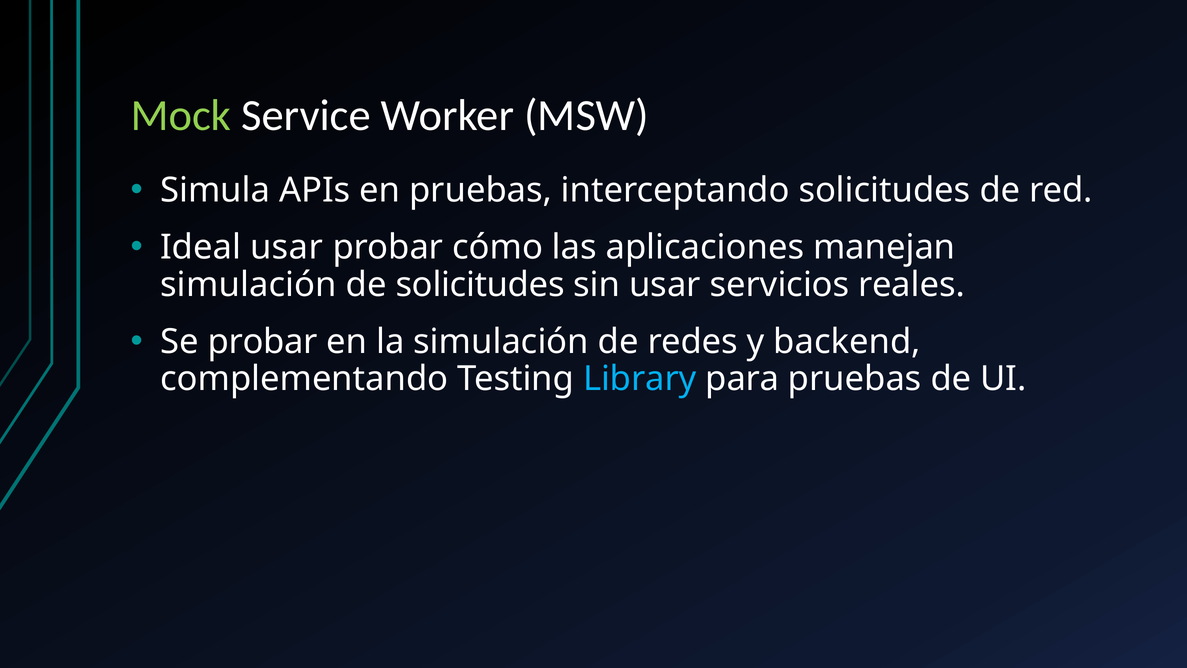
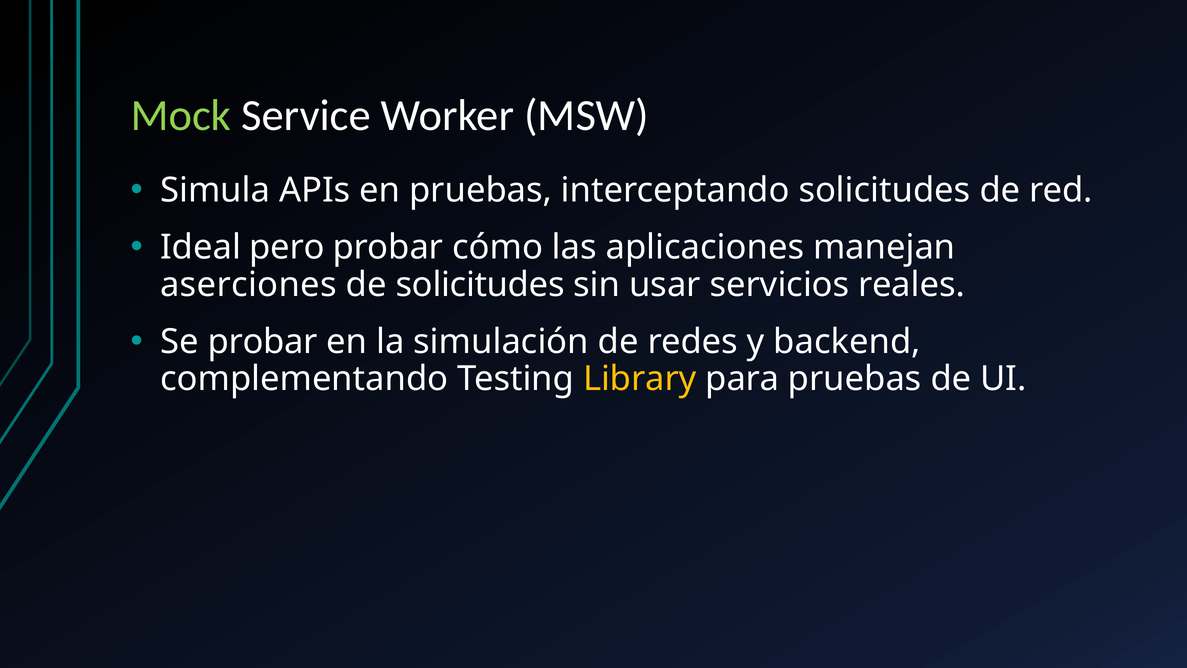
Ideal usar: usar -> pero (287, 247)
simulación: simulación -> aserciones (248, 285)
Library colour: light blue -> yellow (640, 379)
